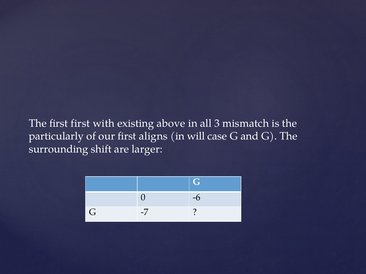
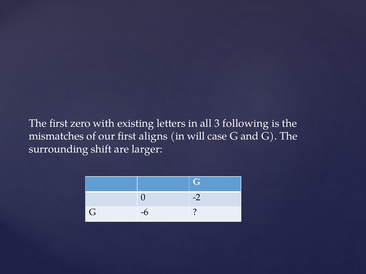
first first: first -> zero (80, 124)
above: above -> letters (171, 124)
mismatch: mismatch -> following (246, 124)
particularly: particularly -> mismatches (56, 136)
-6: -6 -> -2 (197, 198)
-7: -7 -> -6 (145, 212)
